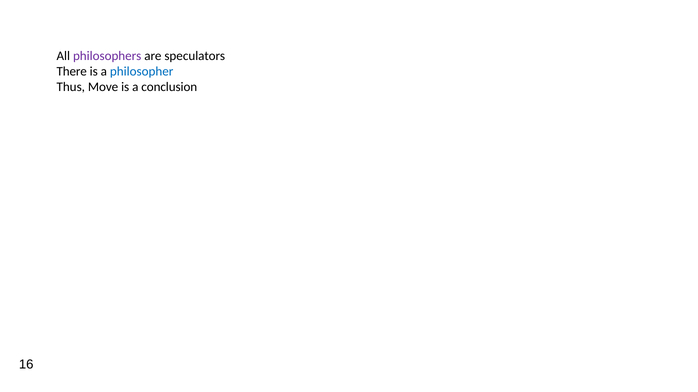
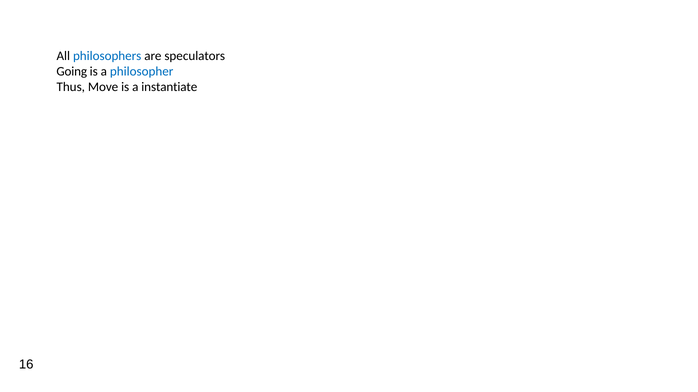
philosophers colour: purple -> blue (107, 56)
There: There -> Going (72, 72)
conclusion: conclusion -> instantiate (169, 87)
